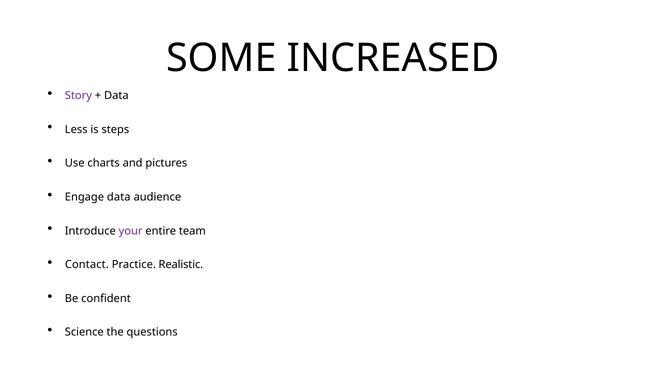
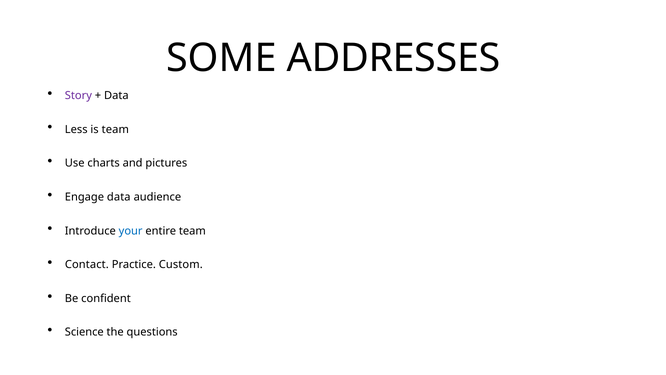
INCREASED: INCREASED -> ADDRESSES (394, 58)
is steps: steps -> team (115, 129)
your colour: purple -> blue (131, 231)
Realistic: Realistic -> Custom (181, 264)
